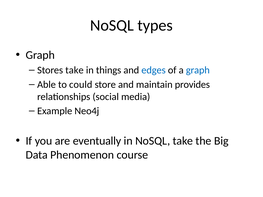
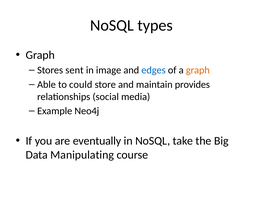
Stores take: take -> sent (74, 70)
things: things -> image (109, 70)
graph colour: blue -> orange (198, 70)
Phenomenon: Phenomenon -> Manipulating (82, 155)
